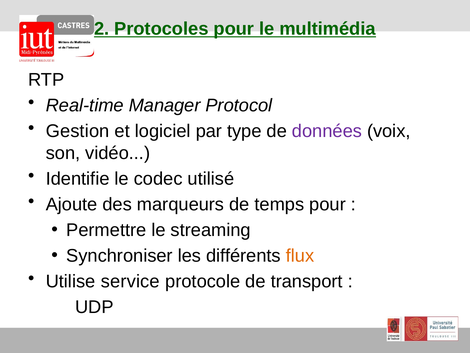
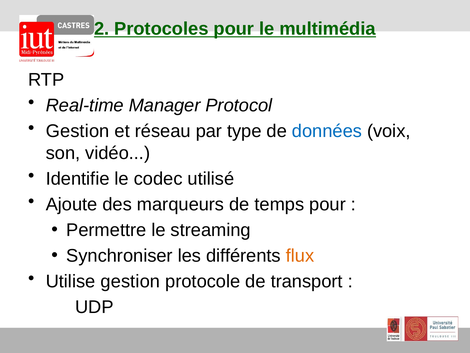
logiciel: logiciel -> réseau (163, 131)
données colour: purple -> blue (327, 131)
Utilise service: service -> gestion (130, 281)
